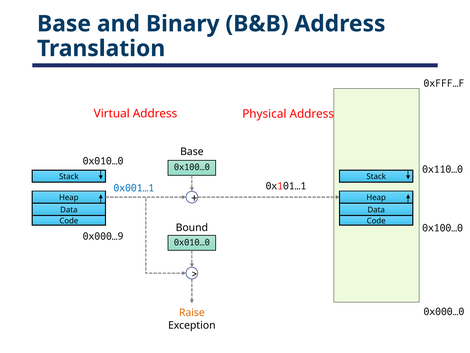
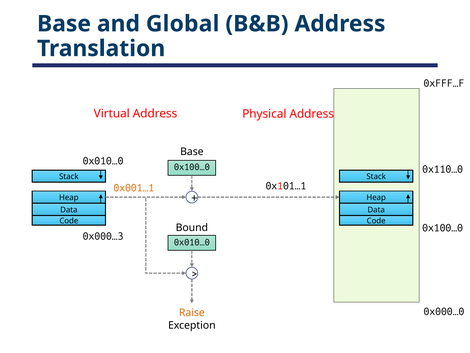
Binary: Binary -> Global (183, 24)
0x001…1 colour: blue -> orange (134, 188)
0x000…9: 0x000…9 -> 0x000…3 (103, 236)
